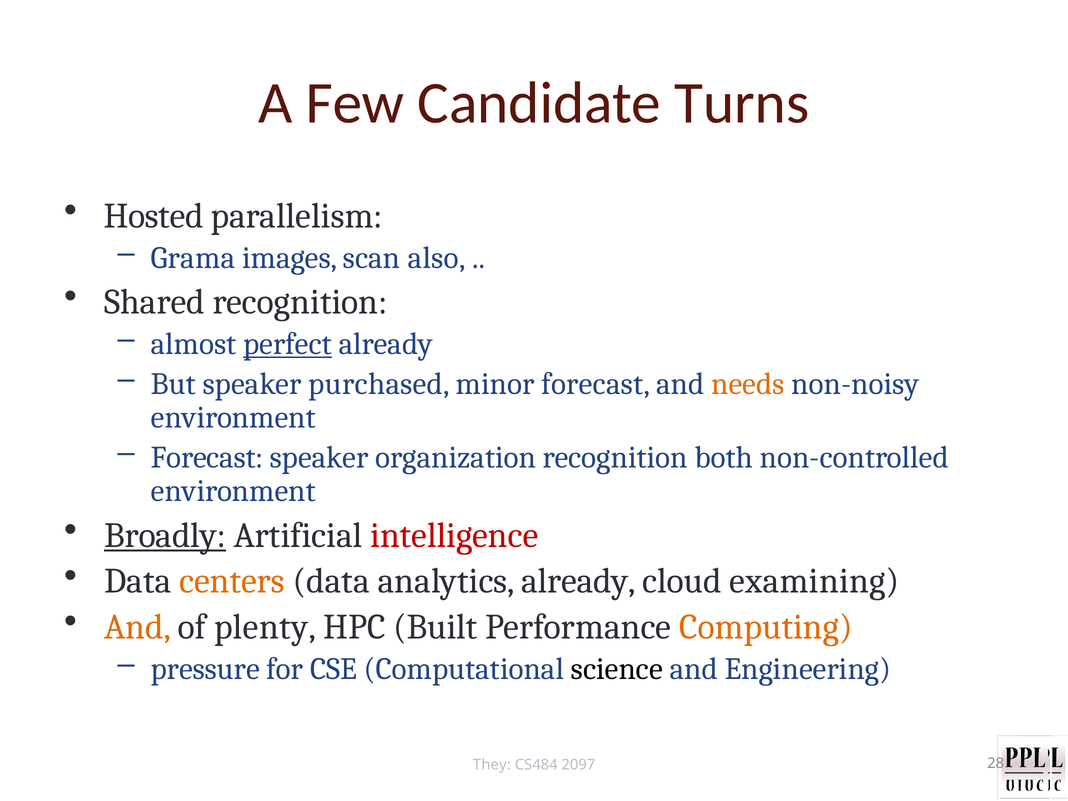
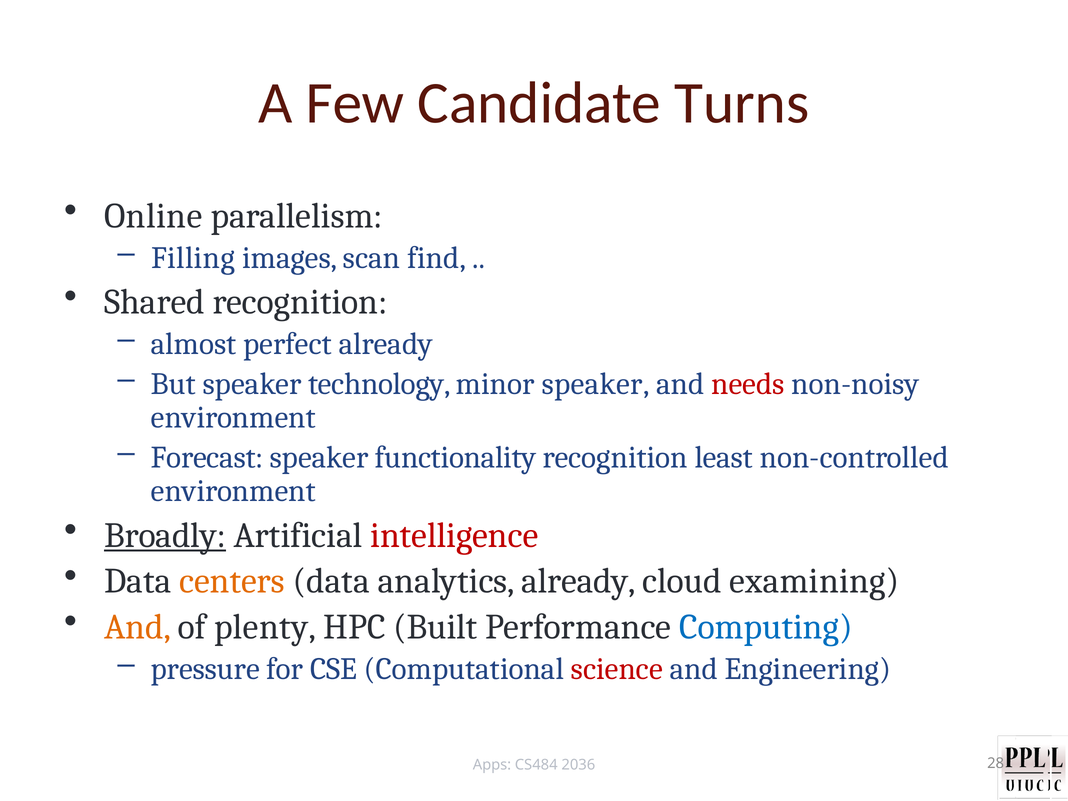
Hosted: Hosted -> Online (153, 216)
Grama: Grama -> Filling (193, 258)
also: also -> find (437, 258)
perfect underline: present -> none (288, 344)
purchased: purchased -> technology (379, 384)
minor forecast: forecast -> speaker (596, 384)
needs colour: orange -> red (748, 384)
organization: organization -> functionality (456, 458)
both: both -> least (724, 458)
Computing colour: orange -> blue (766, 627)
science colour: black -> red (617, 669)
They: They -> Apps (492, 765)
2097: 2097 -> 2036 (578, 765)
